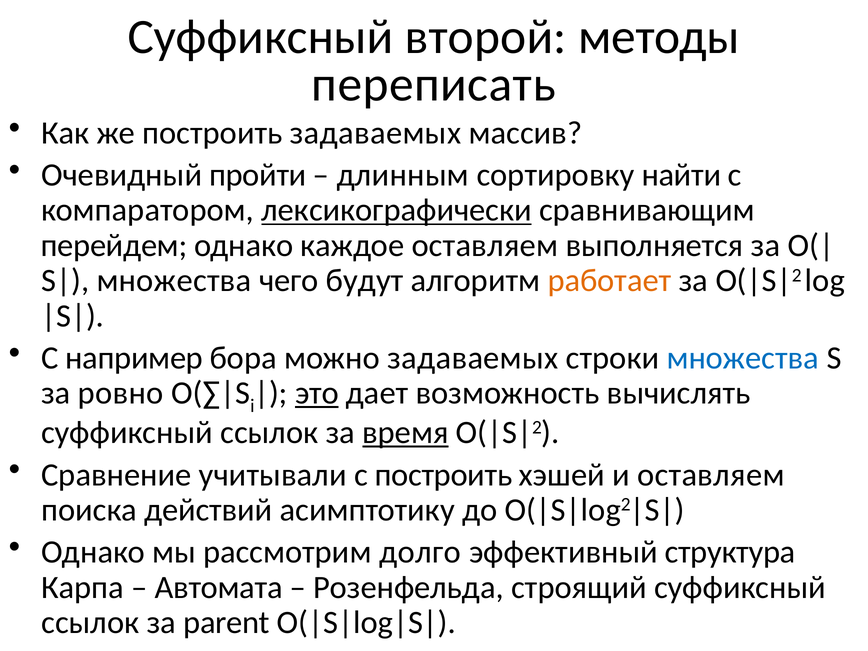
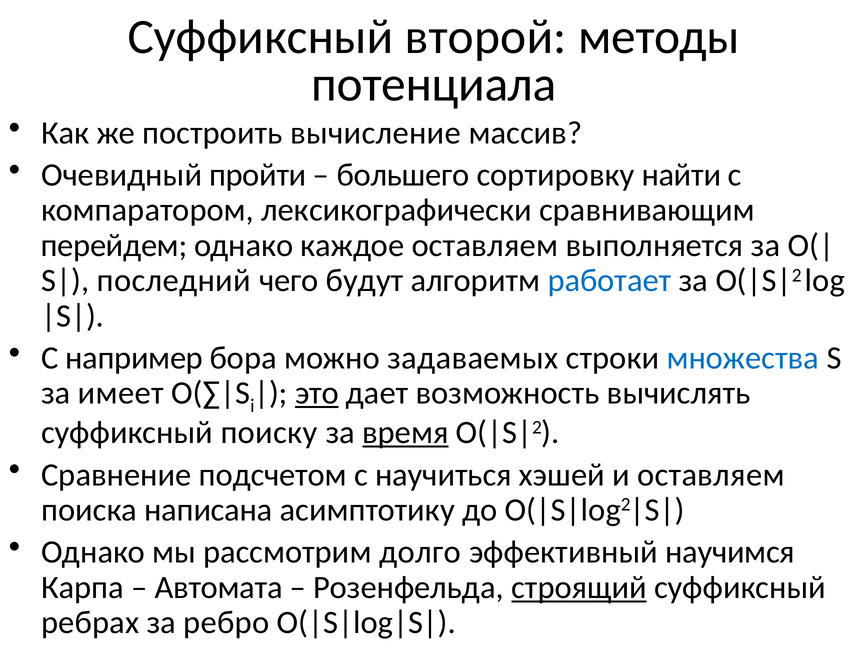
переписать: переписать -> потенциала (434, 84)
построить задаваемых: задаваемых -> вычисление (375, 133)
длинным: длинным -> большего (403, 175)
лексикографически underline: present -> none (397, 210)
множества: множества -> последний (174, 281)
работает colour: orange -> blue (609, 281)
ровно: ровно -> имеет (121, 393)
ссылок: ссылок -> поиску (269, 433)
учитывали: учитывали -> подсчетом (273, 475)
с построить: построить -> научиться (443, 475)
действий: действий -> написана (208, 510)
структура: структура -> научимся (730, 552)
строящий underline: none -> present (579, 587)
ссылок: ссылок -> ребрах (90, 623)
parent: parent -> ребро (226, 623)
